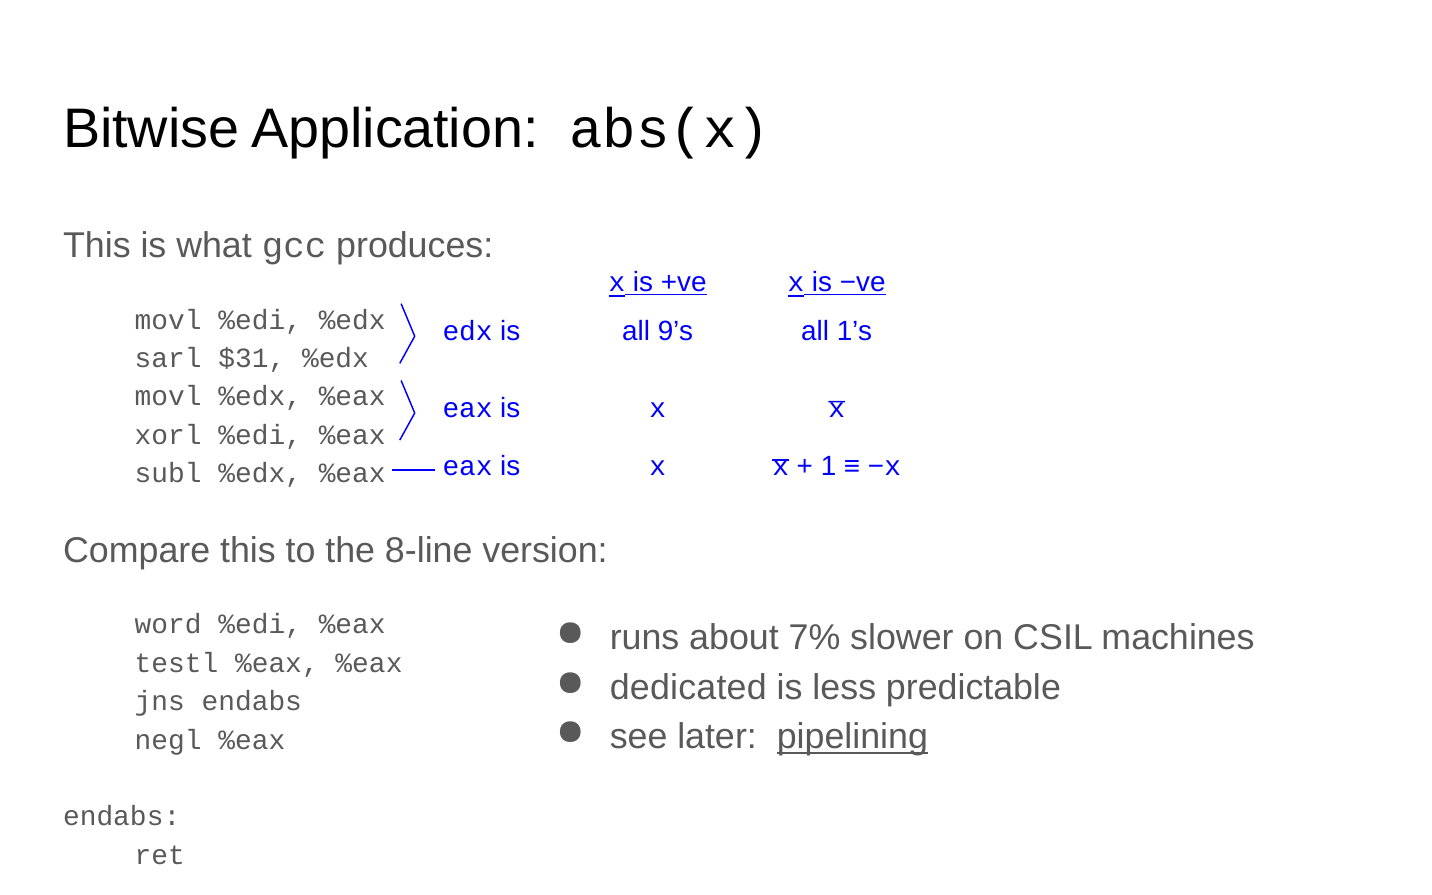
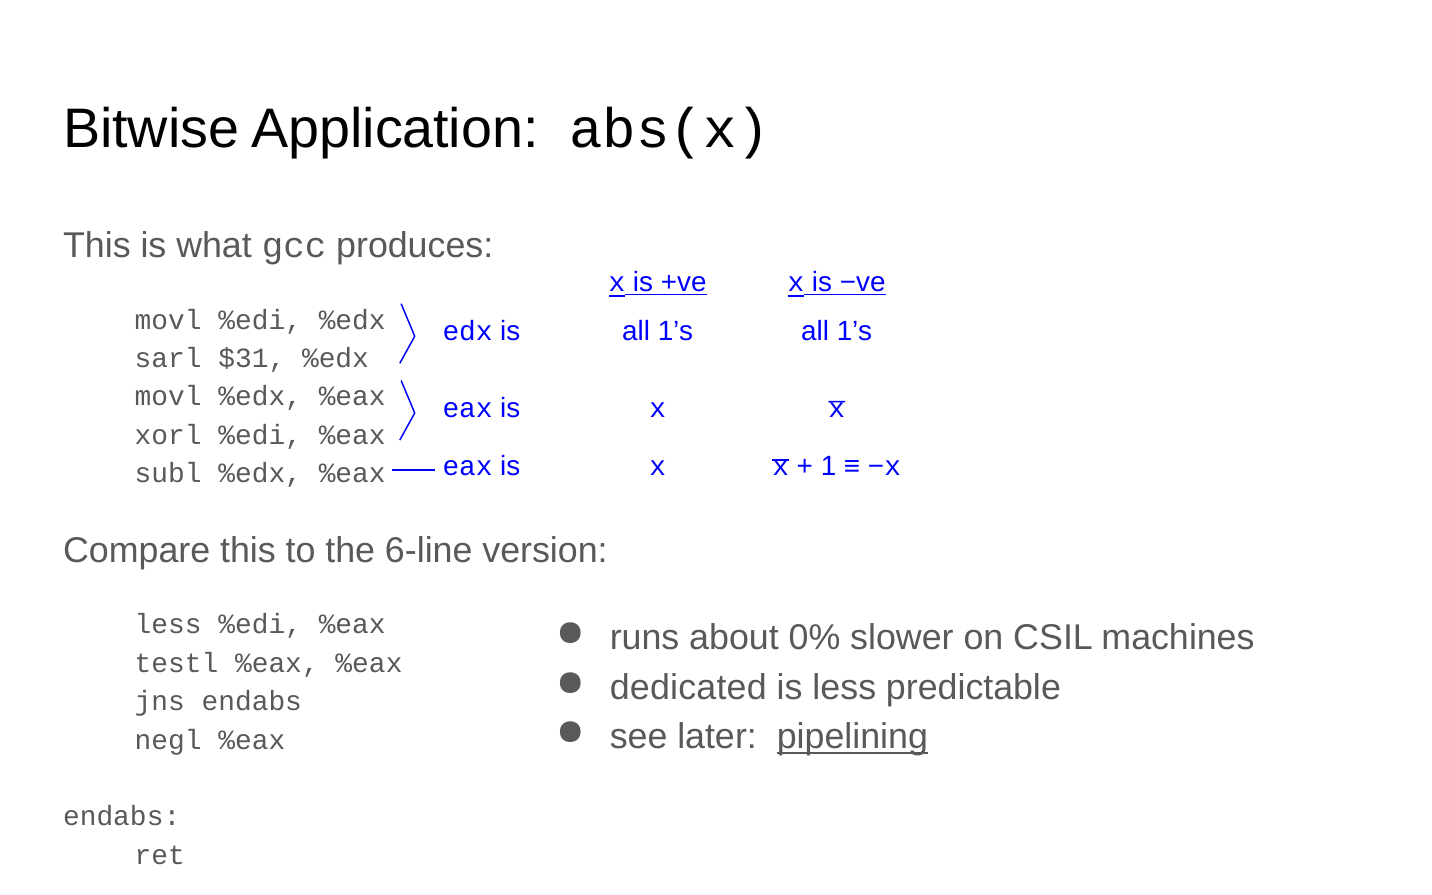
is all 9’s: 9’s -> 1’s (675, 332)
8-line: 8-line -> 6-line (429, 550)
word: word -> less (168, 625)
7%: 7% -> 0% (815, 638)
